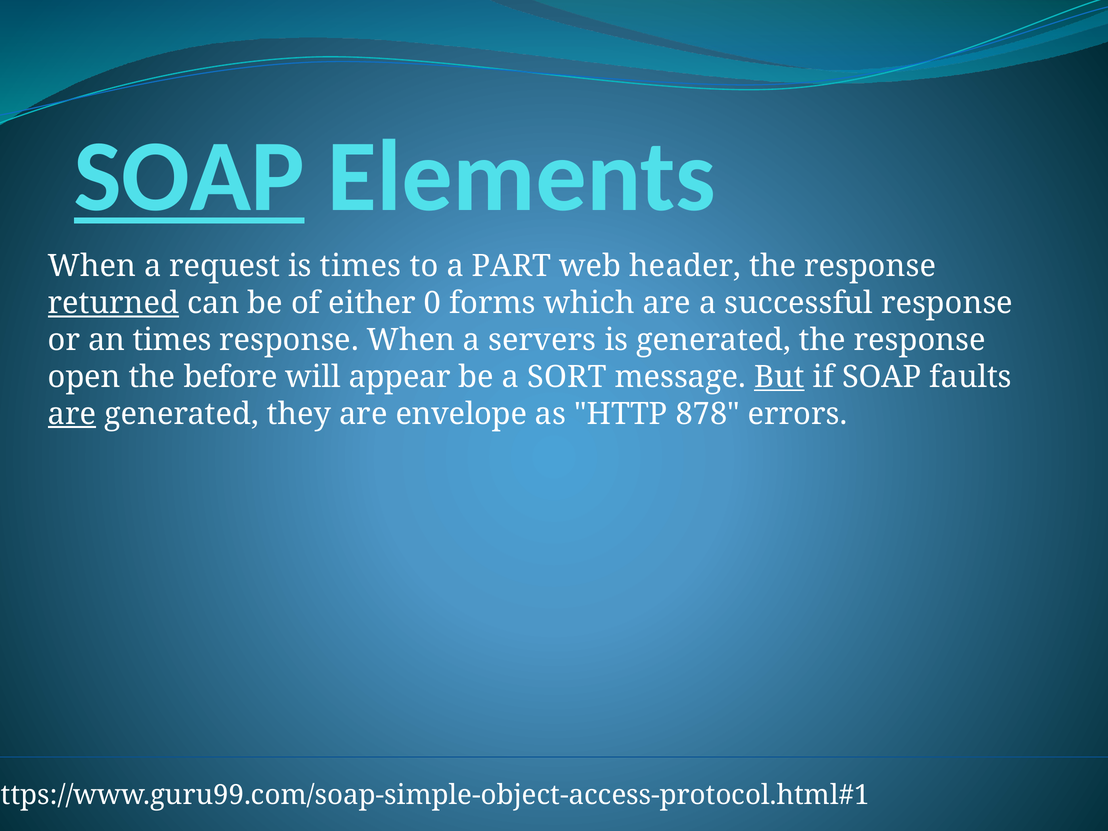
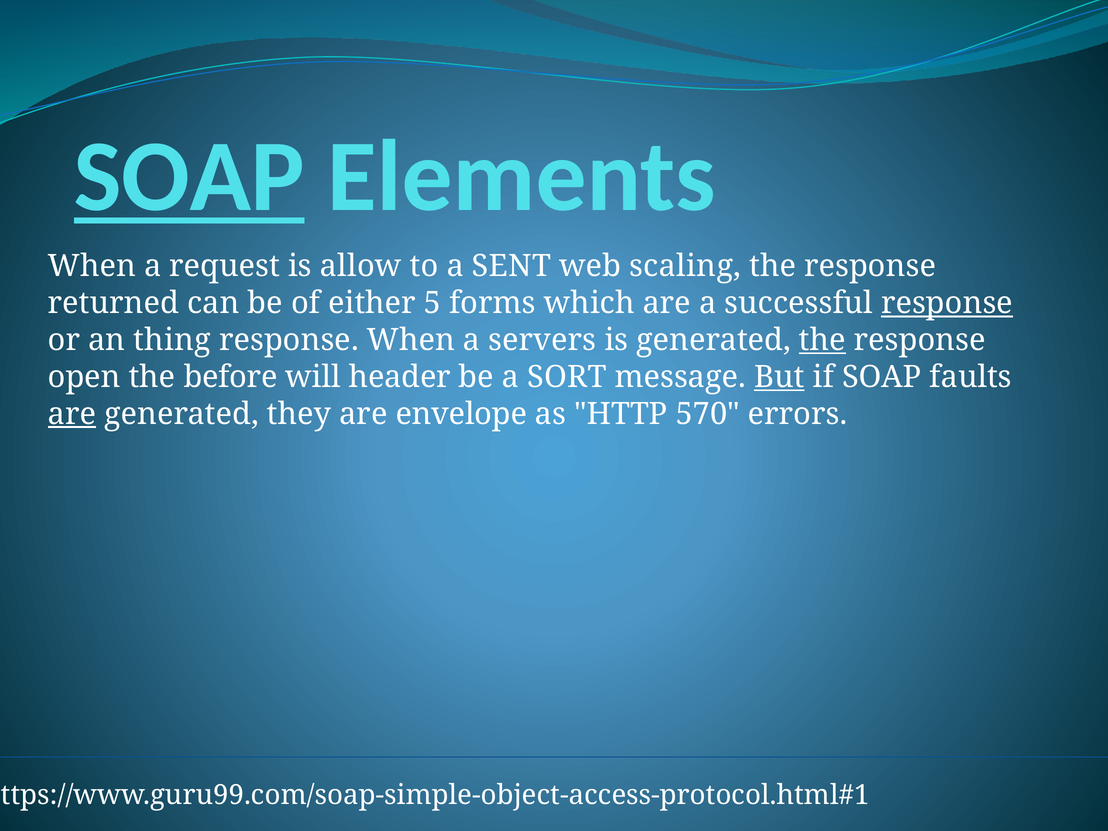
is times: times -> allow (361, 266)
PART: PART -> SENT (511, 266)
header: header -> scaling (685, 266)
returned underline: present -> none (113, 303)
0: 0 -> 5 (432, 303)
response underline: none -> present (947, 303)
an times: times -> thing (172, 340)
the underline: none -> present (822, 340)
appear: appear -> header (400, 377)
878: 878 -> 570 (708, 414)
